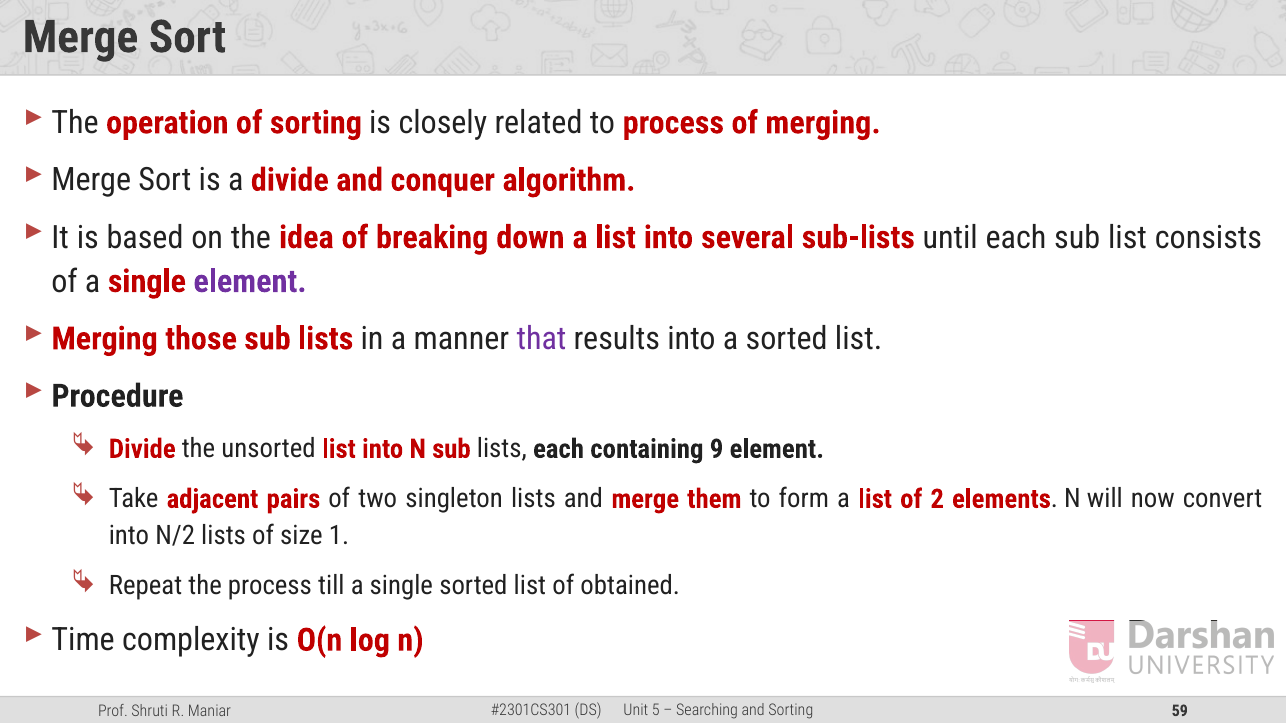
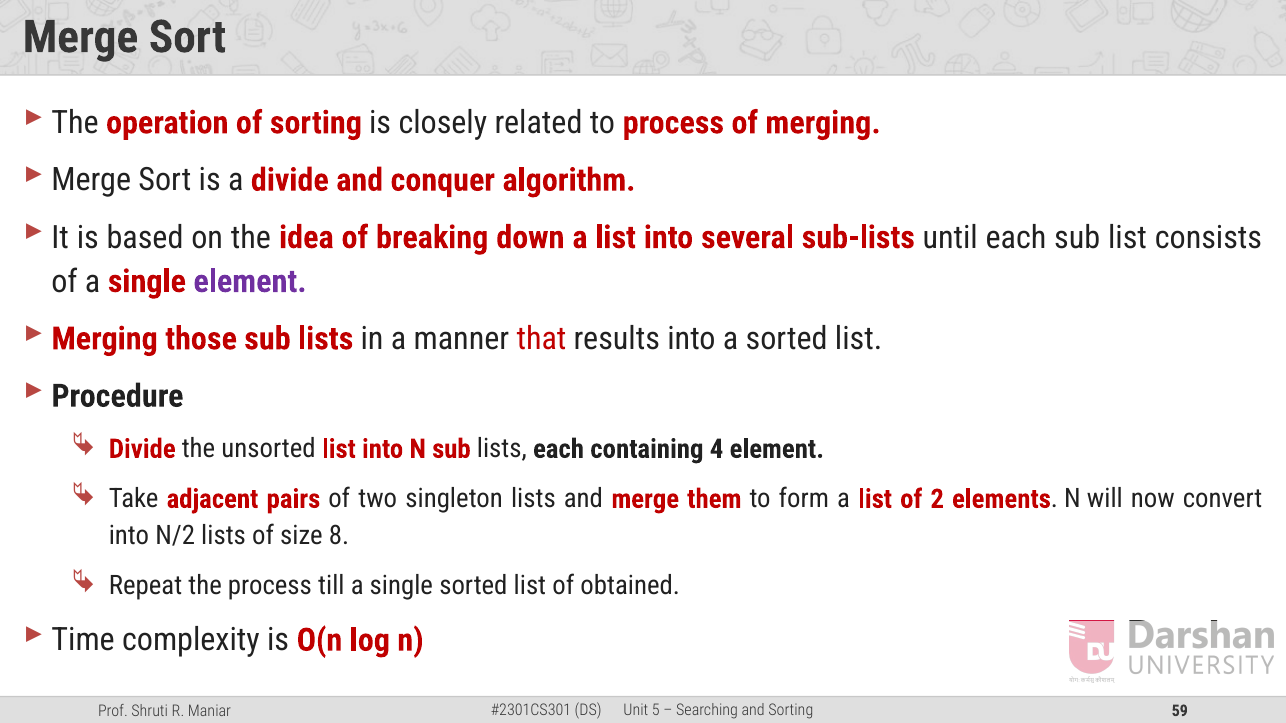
that colour: purple -> red (541, 339)
9: 9 -> 4 (717, 449)
1: 1 -> 8 (339, 536)
